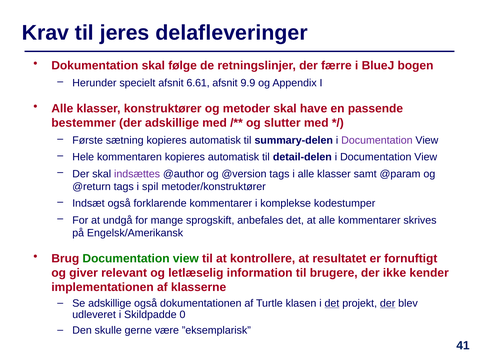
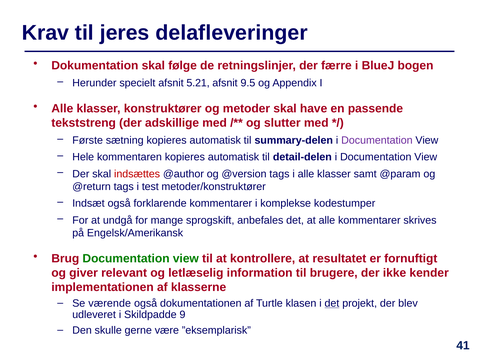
6.61: 6.61 -> 5.21 (198, 83)
9.9: 9.9 -> 9.5 (248, 83)
bestemmer: bestemmer -> tekststreng (84, 123)
indsættes colour: purple -> red (137, 174)
spil: spil -> test (150, 187)
Se adskillige: adskillige -> værende (110, 303)
der underline: present -> none (388, 303)
0: 0 -> 9 (182, 315)
